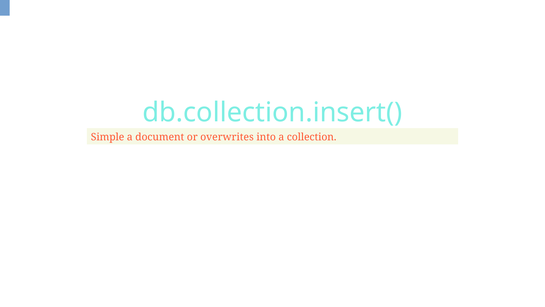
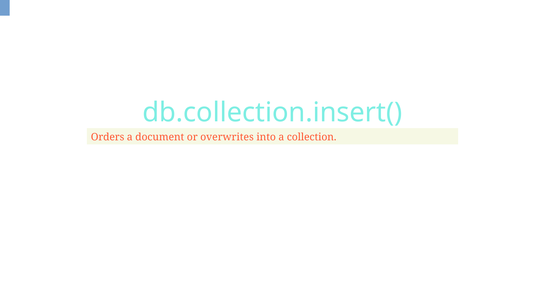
Simple: Simple -> Orders (108, 137)
